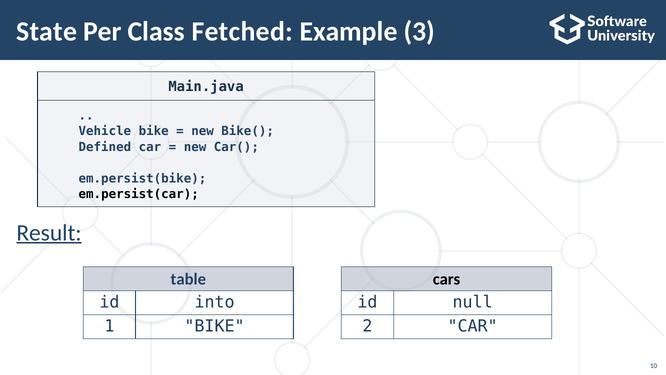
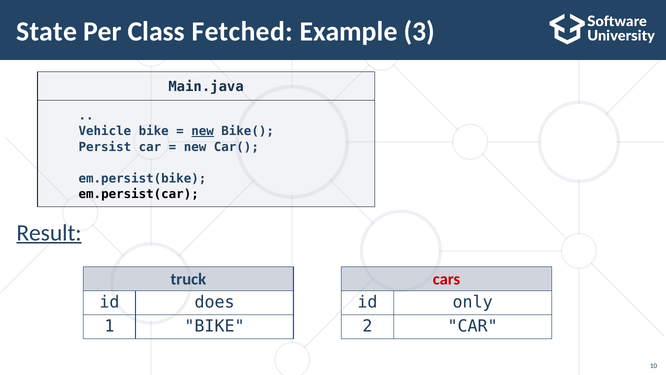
new underline: none -> present (203, 131)
Defined: Defined -> Persist (105, 147)
table: table -> truck (188, 279)
cars colour: black -> red (446, 279)
into: into -> does (215, 302)
null: null -> only (473, 302)
